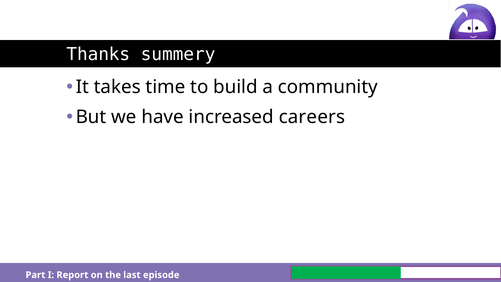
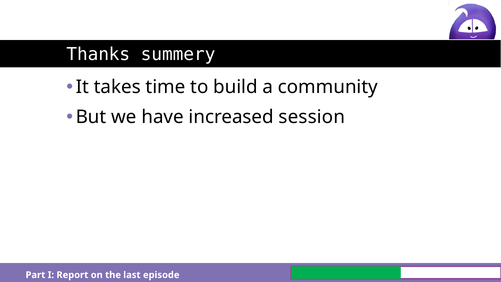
careers: careers -> session (312, 117)
